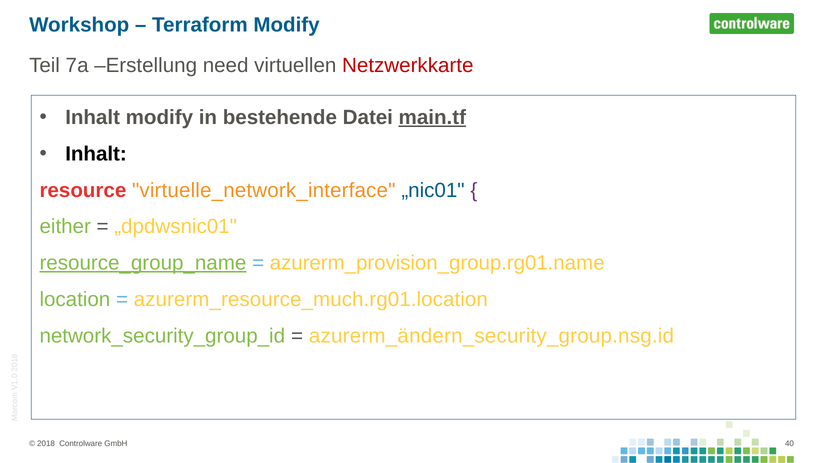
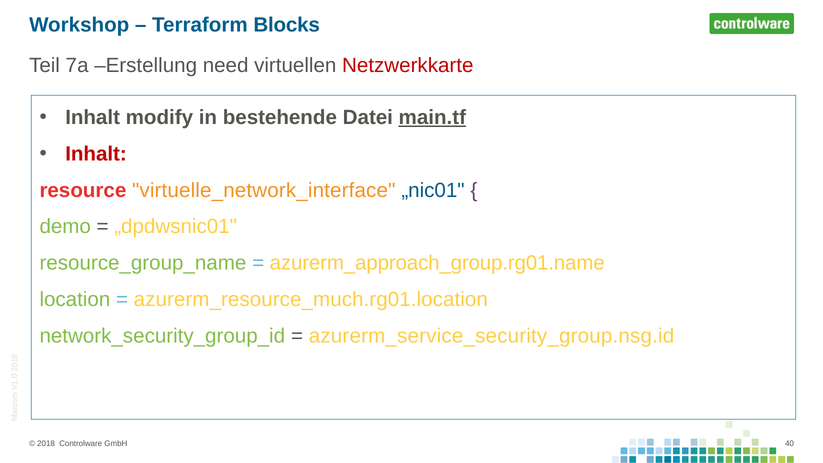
Terraform Modify: Modify -> Blocks (287, 25)
Inhalt colour: black -> red (96, 154)
either: either -> demo (65, 227)
resource_group_name underline: present -> none (143, 263)
azurerm_provision_group.rg01.name: azurerm_provision_group.rg01.name -> azurerm_approach_group.rg01.name (437, 263)
azurerm_ändern_security_group.nsg.id: azurerm_ändern_security_group.nsg.id -> azurerm_service_security_group.nsg.id (491, 336)
